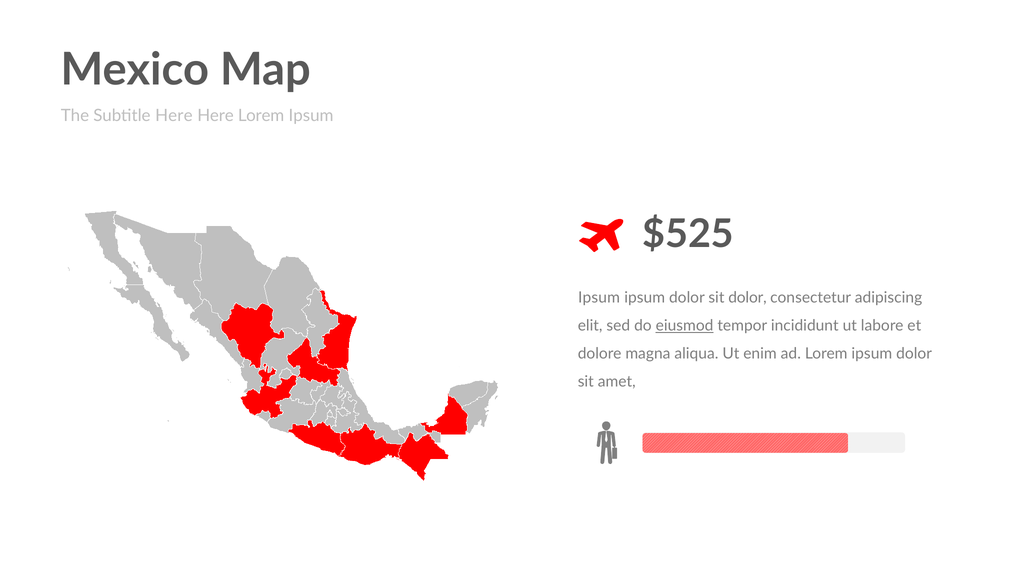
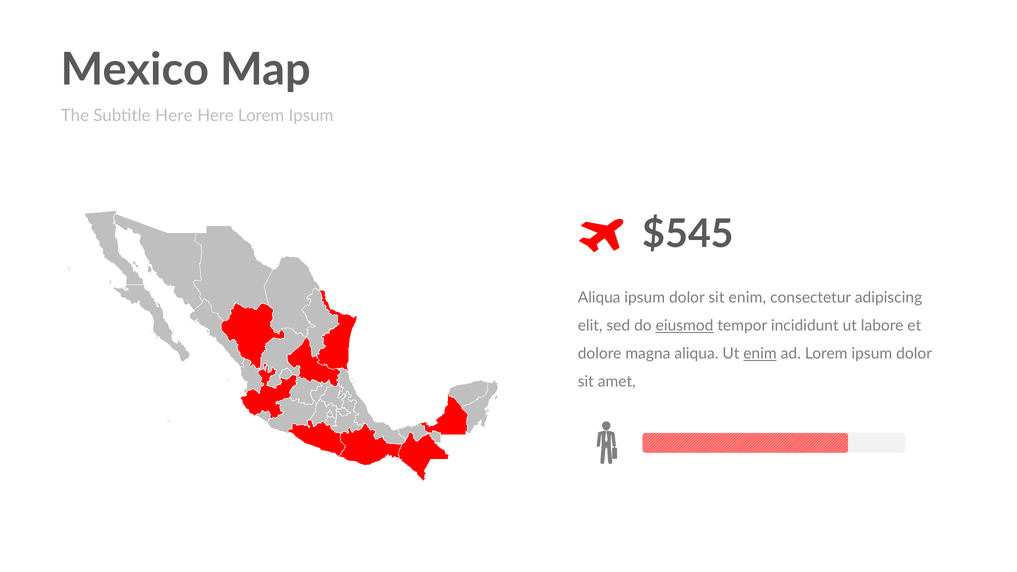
$525: $525 -> $545 (688, 234)
Ipsum: Ipsum -> Aliqua (599, 298)
sit dolor: dolor -> enim (747, 298)
enim underline: none -> present (760, 354)
